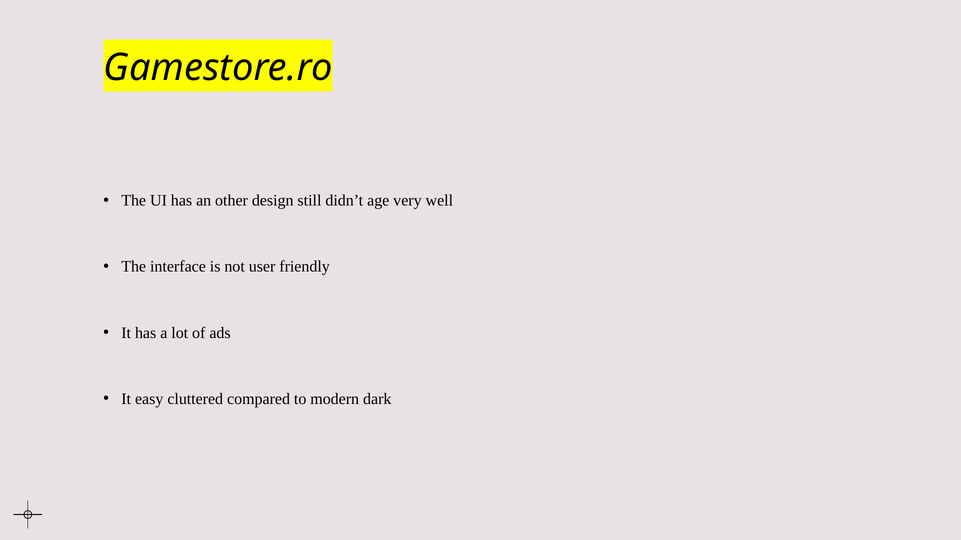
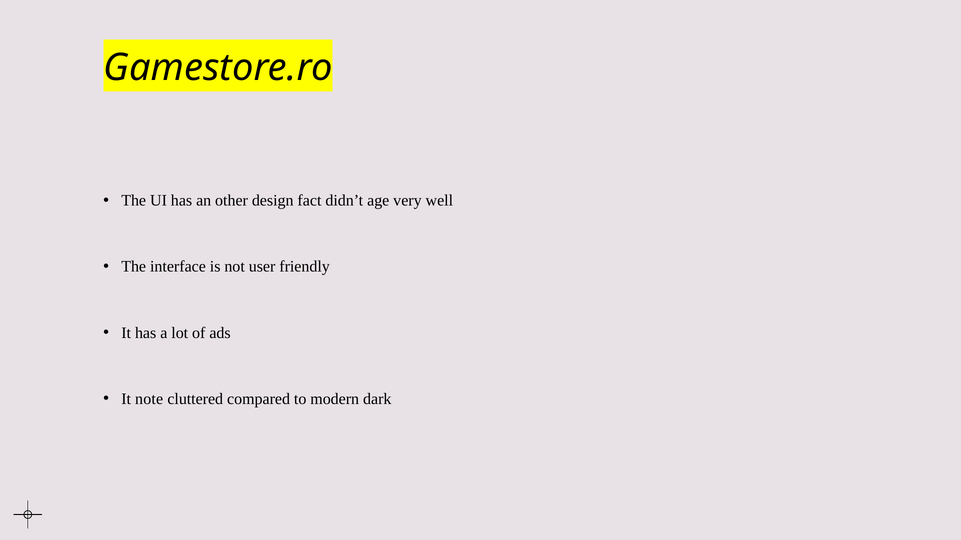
still: still -> fact (309, 201)
easy: easy -> note (149, 399)
